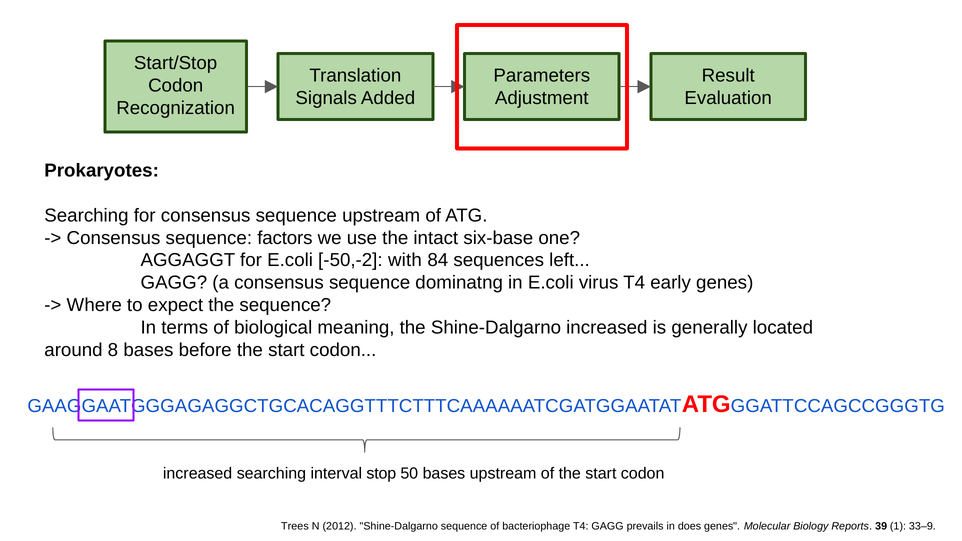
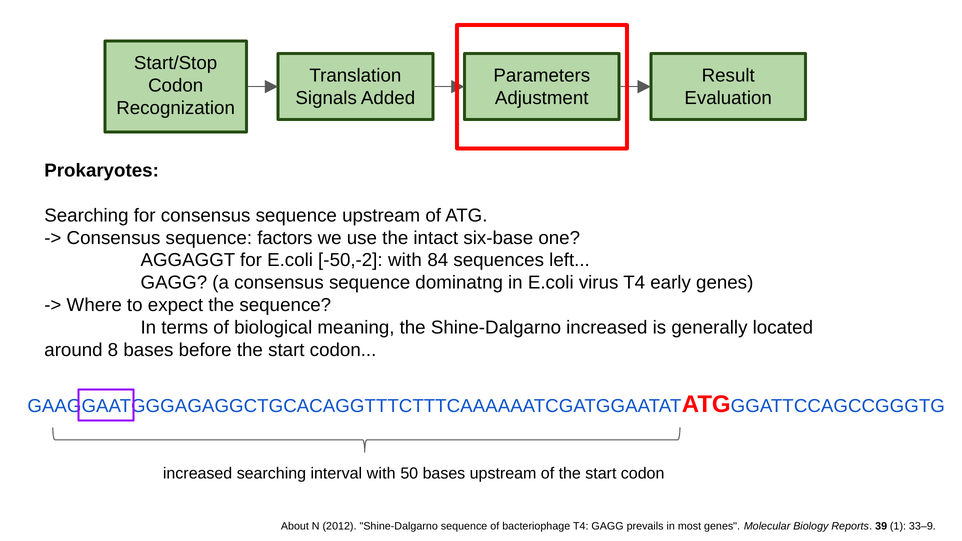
interval stop: stop -> with (381, 473)
Trees: Trees -> About (295, 526)
does: does -> most (689, 526)
